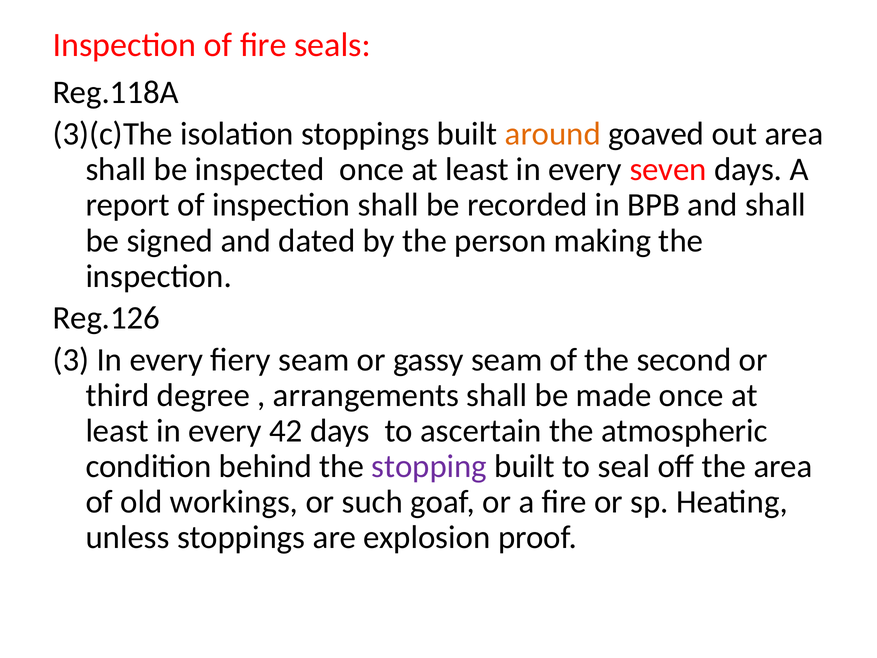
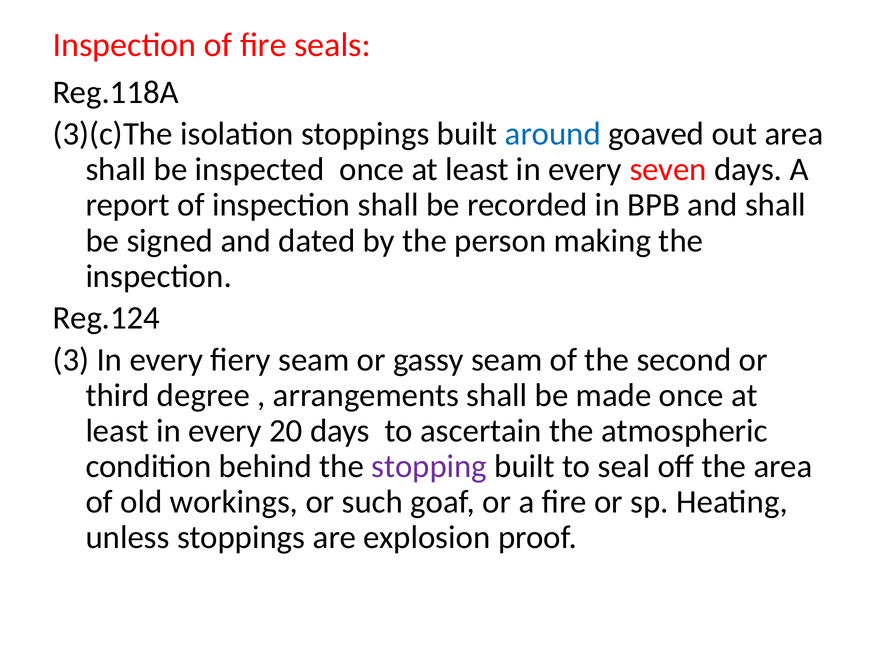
around colour: orange -> blue (553, 134)
Reg.126: Reg.126 -> Reg.124 (106, 318)
42: 42 -> 20 (286, 431)
